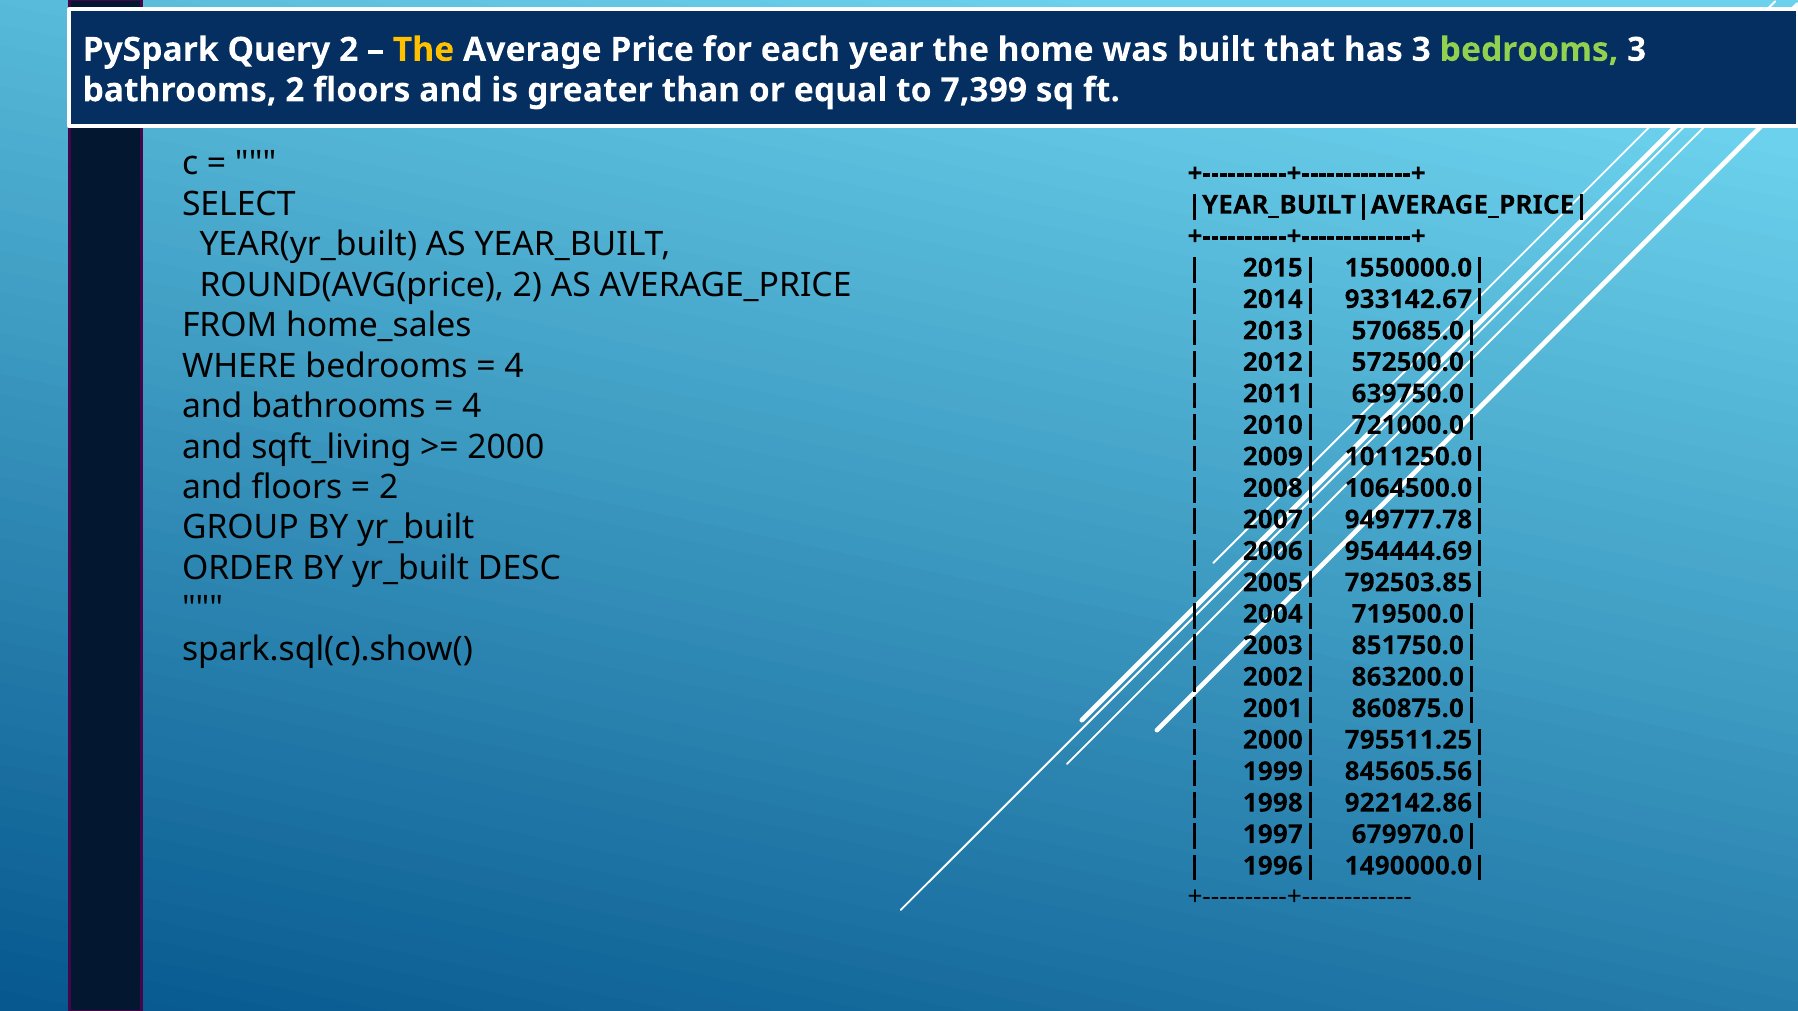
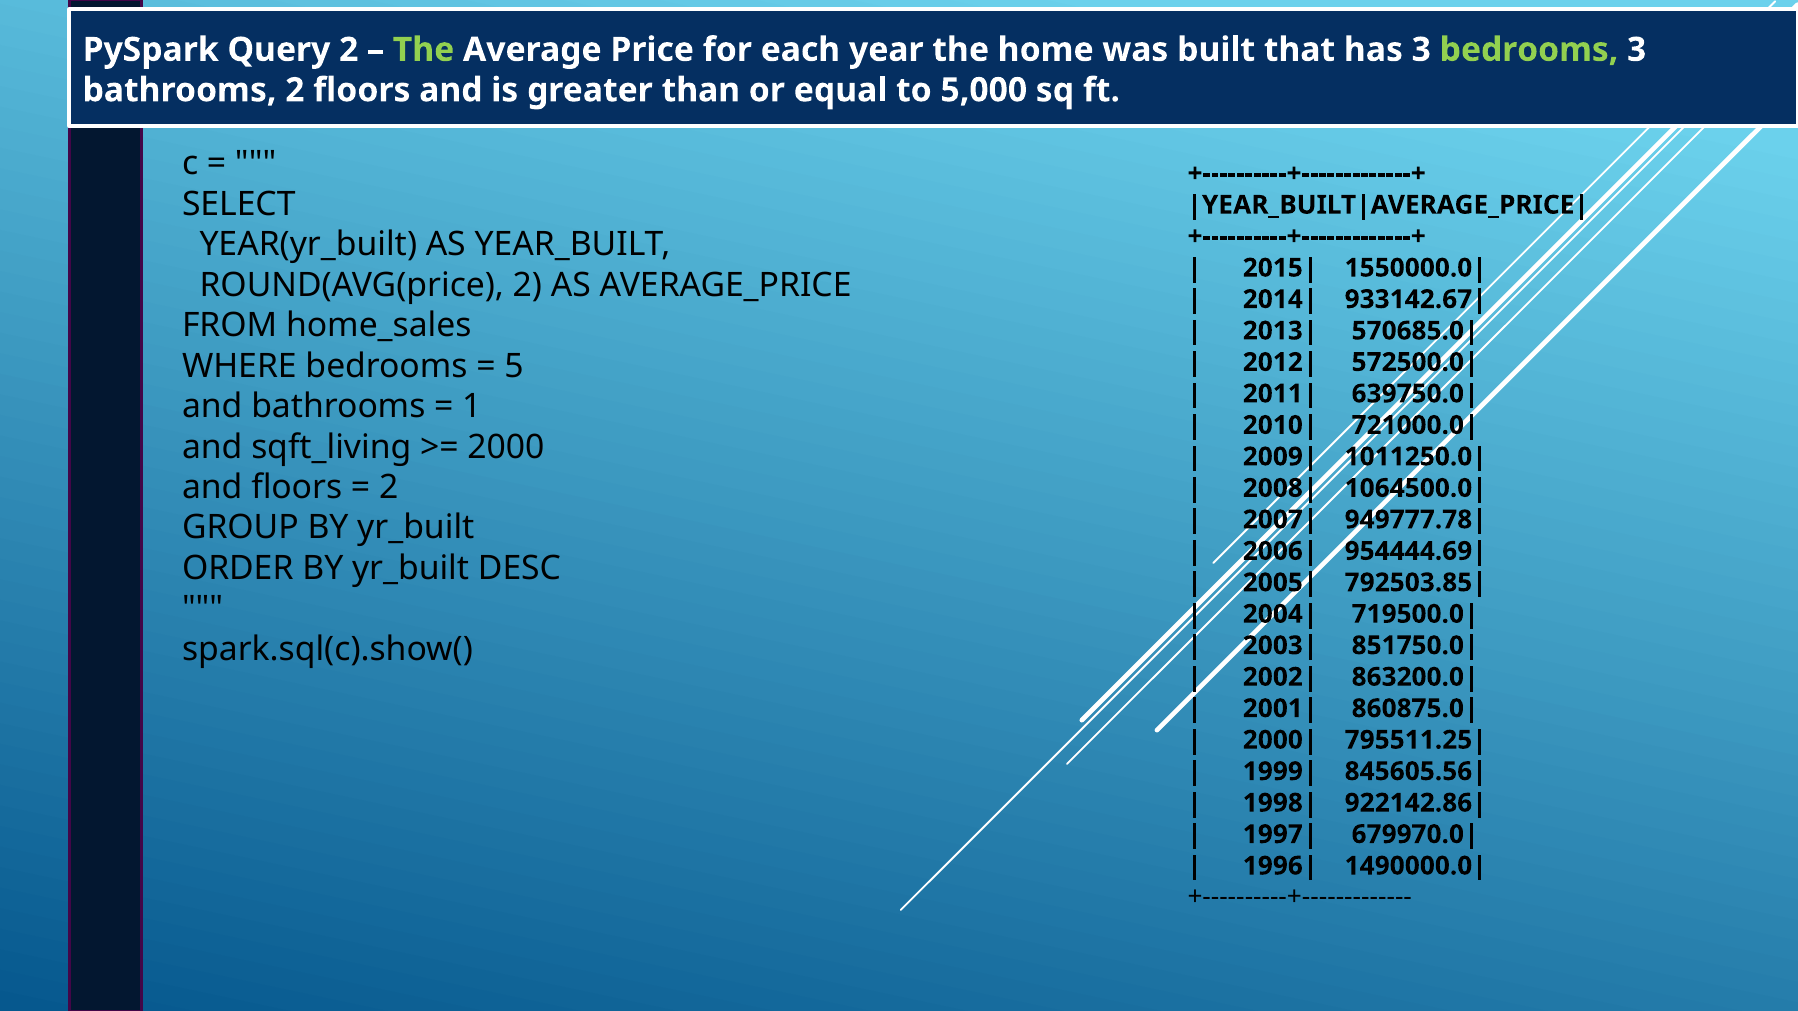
The colour: yellow -> light green (424, 50)
7,399: 7,399 -> 5,000 (984, 90)
4: 4 -> 5 (514, 366)
4: 4 -> 1 (472, 407)
